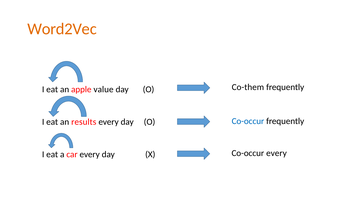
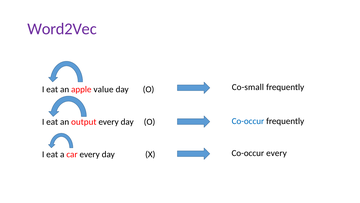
Word2Vec colour: orange -> purple (62, 29)
Co-them: Co-them -> Co-small (248, 87)
results: results -> output (84, 121)
